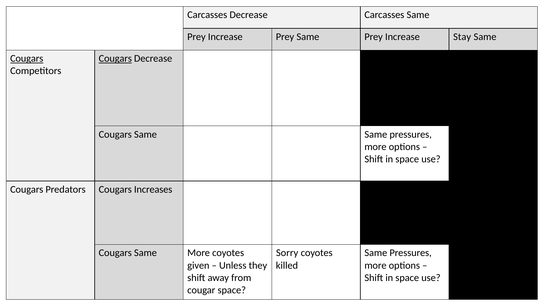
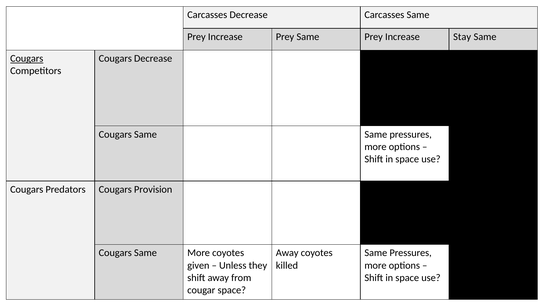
Cougars underline: present -> none (115, 59)
Increases: Increases -> Provision (153, 190)
Sorry: Sorry -> Away (287, 253)
